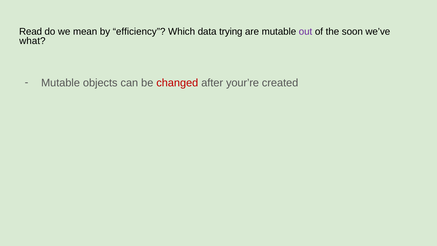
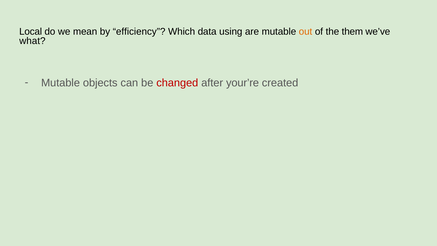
Read: Read -> Local (31, 32)
trying: trying -> using (231, 32)
out colour: purple -> orange (306, 32)
soon: soon -> them (352, 32)
